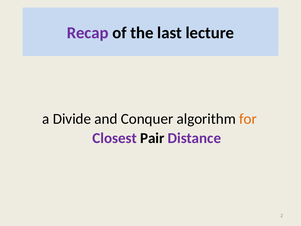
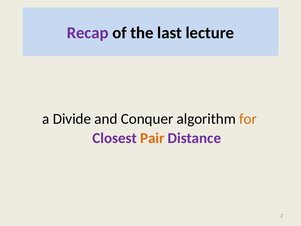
Pair colour: black -> orange (152, 138)
